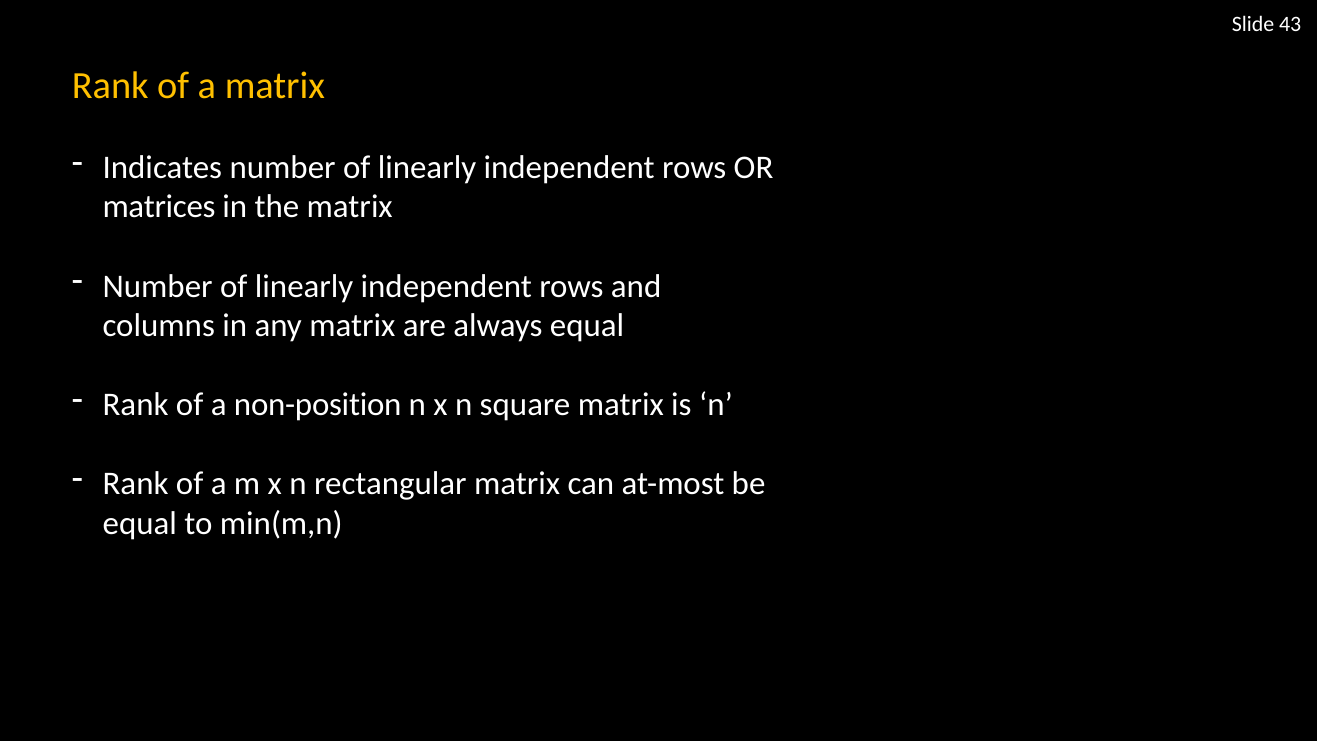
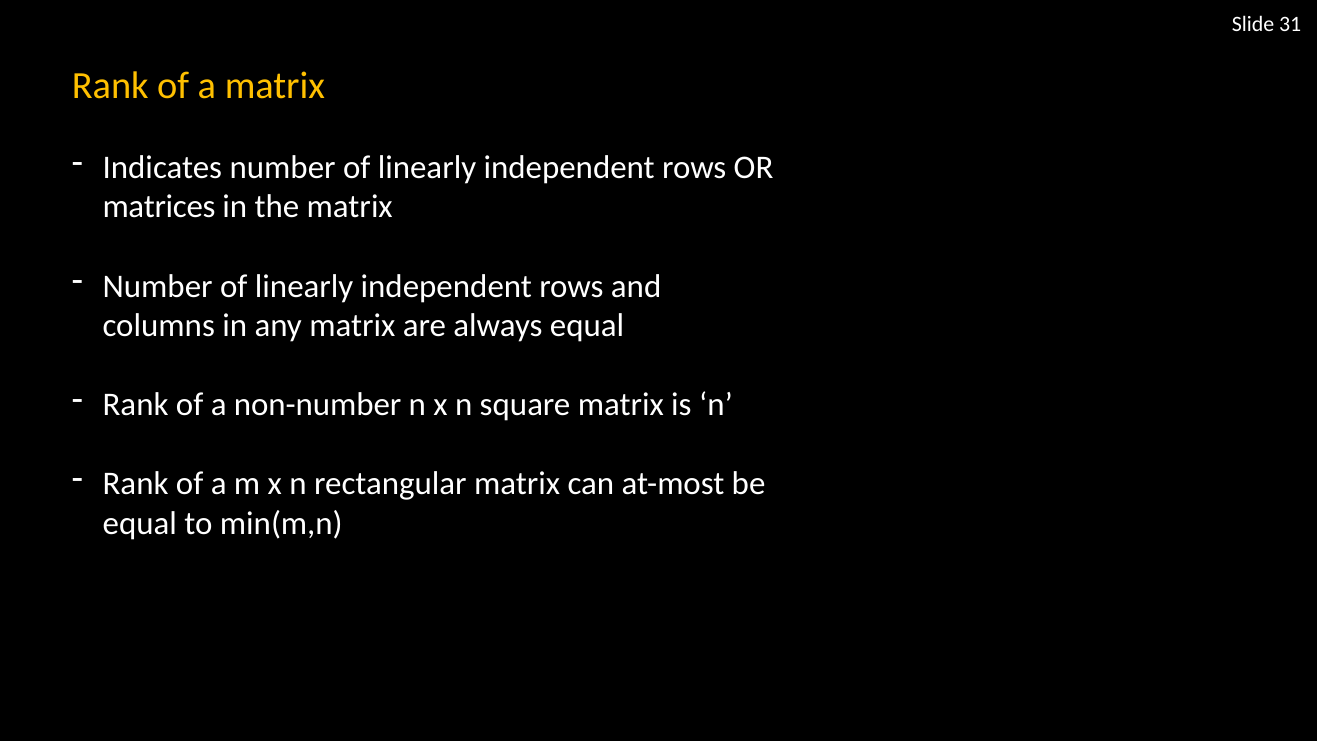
43: 43 -> 31 (1290, 24)
non-position: non-position -> non-number (318, 405)
